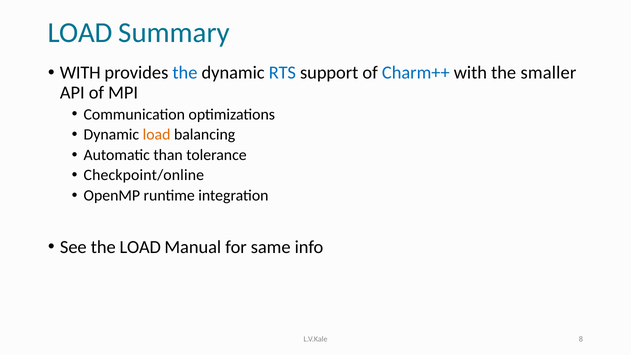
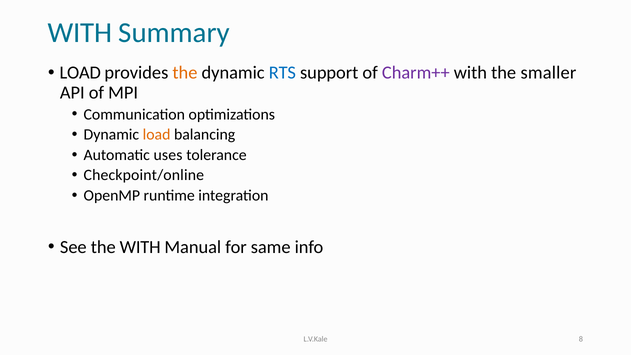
LOAD: LOAD -> WITH (80, 33)
WITH: WITH -> LOAD (80, 73)
the colour: blue -> orange (185, 73)
Charm++ colour: blue -> purple (416, 73)
than: than -> uses (168, 155)
the LOAD: LOAD -> WITH (140, 247)
